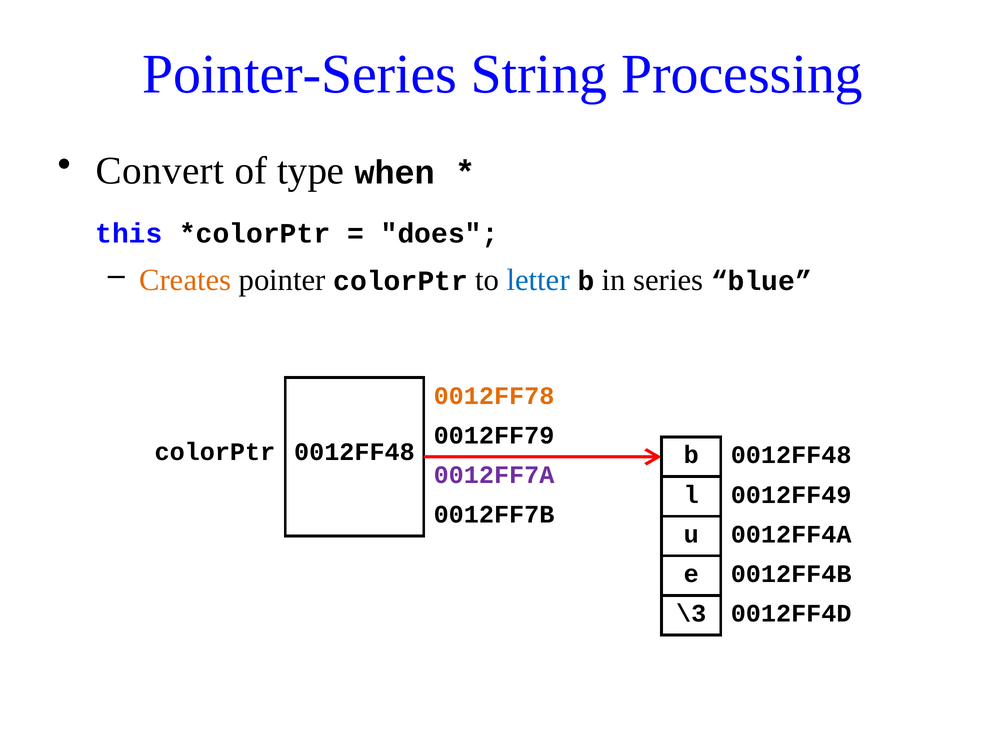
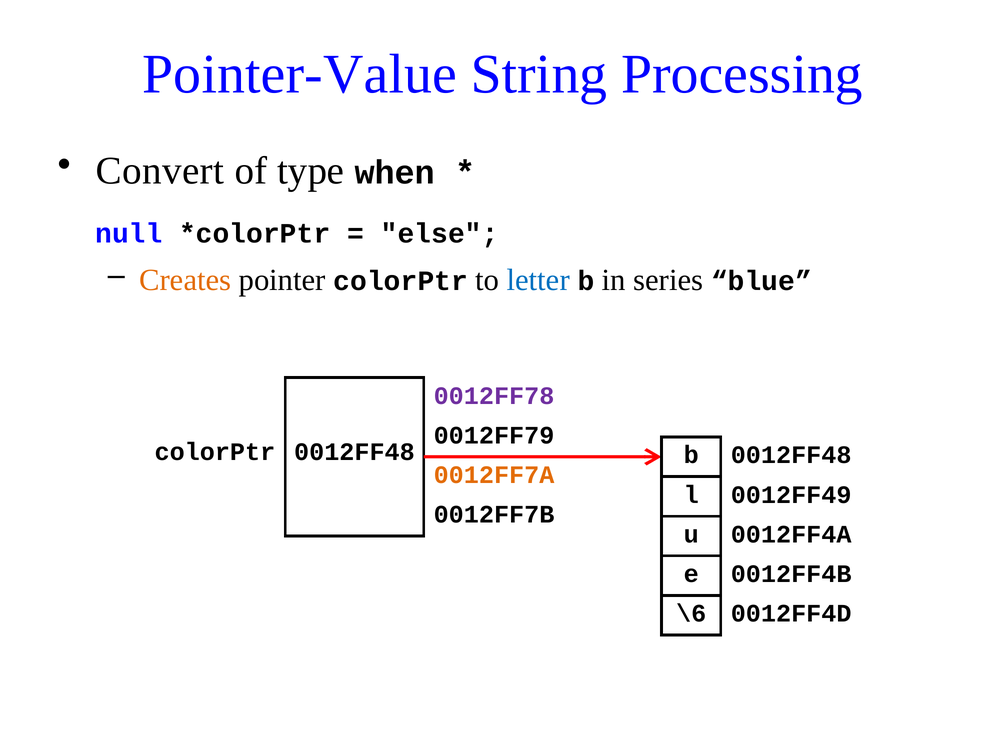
Pointer-Series: Pointer-Series -> Pointer-Value (300, 74)
this: this -> null (129, 233)
does: does -> else (440, 233)
0012FF78 colour: orange -> purple (494, 395)
0012FF7A colour: purple -> orange (494, 475)
\3: \3 -> \6 (691, 613)
